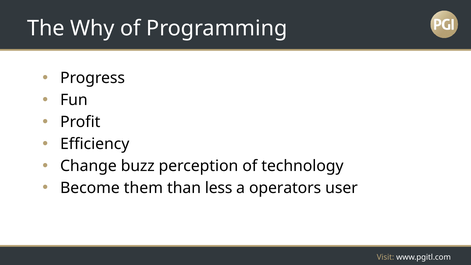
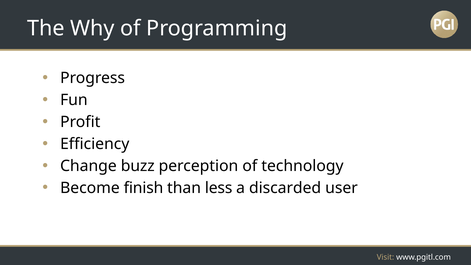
them: them -> finish (144, 188)
operators: operators -> discarded (285, 188)
